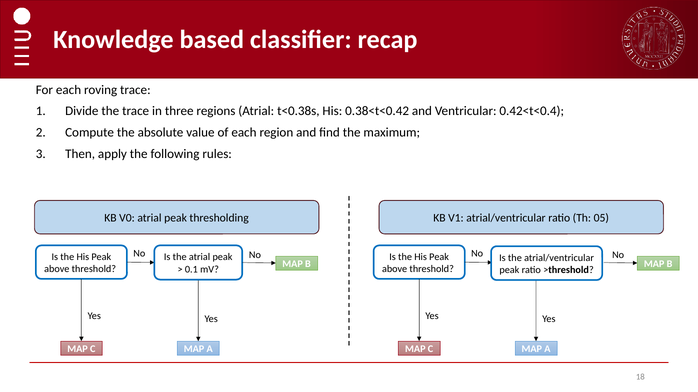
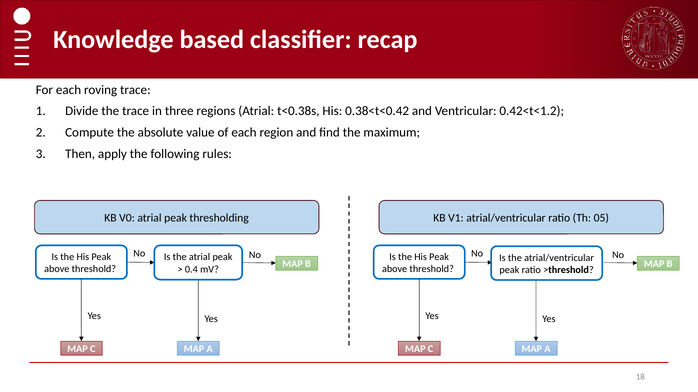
0.42<t<0.4: 0.42<t<0.4 -> 0.42<t<1.2 (532, 111)
0.1: 0.1 -> 0.4 (191, 270)
